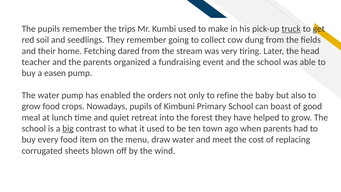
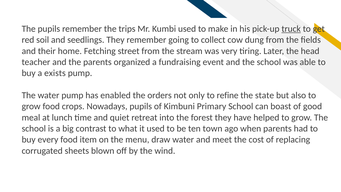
dared: dared -> street (129, 51)
easen: easen -> exists (55, 73)
baby: baby -> state (265, 95)
big underline: present -> none (68, 128)
